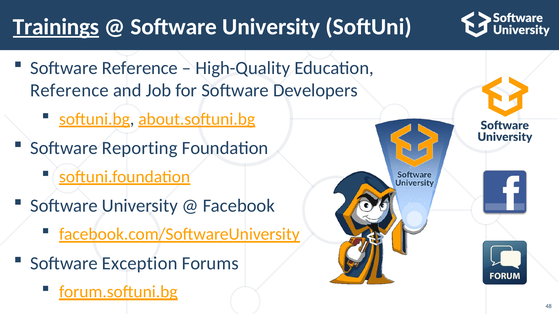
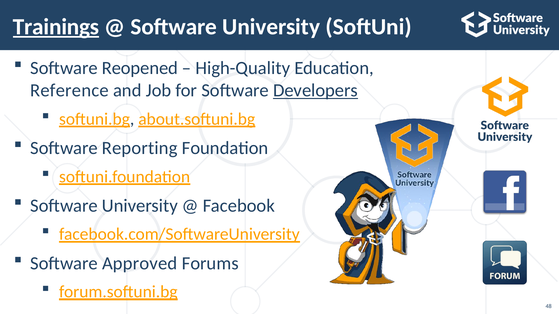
Software Reference: Reference -> Reopened (140, 68)
Developers underline: none -> present (315, 91)
Exception: Exception -> Approved (140, 264)
